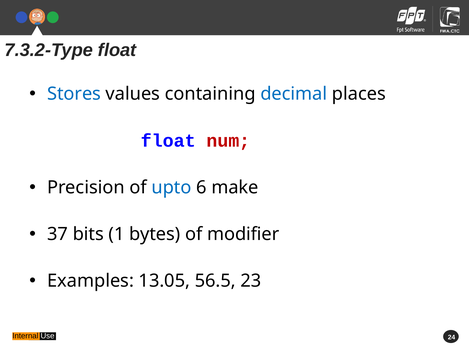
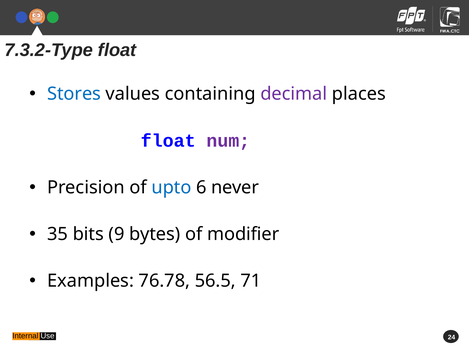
decimal colour: blue -> purple (294, 94)
num colour: red -> purple (228, 141)
make: make -> never (235, 187)
37: 37 -> 35 (58, 234)
1: 1 -> 9 (117, 234)
13.05: 13.05 -> 76.78 (164, 281)
23: 23 -> 71 (251, 281)
